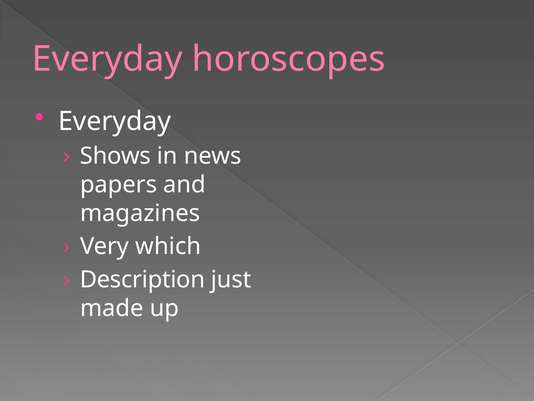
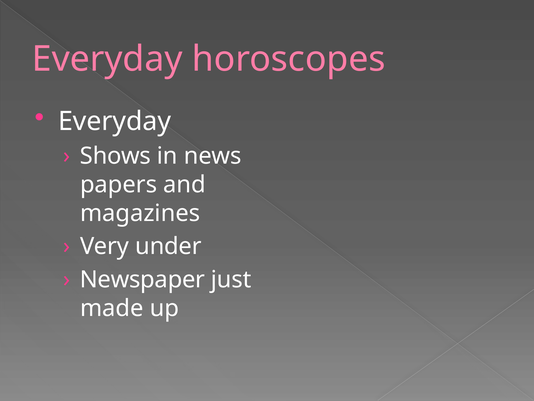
which: which -> under (168, 246)
Description: Description -> Newspaper (142, 279)
